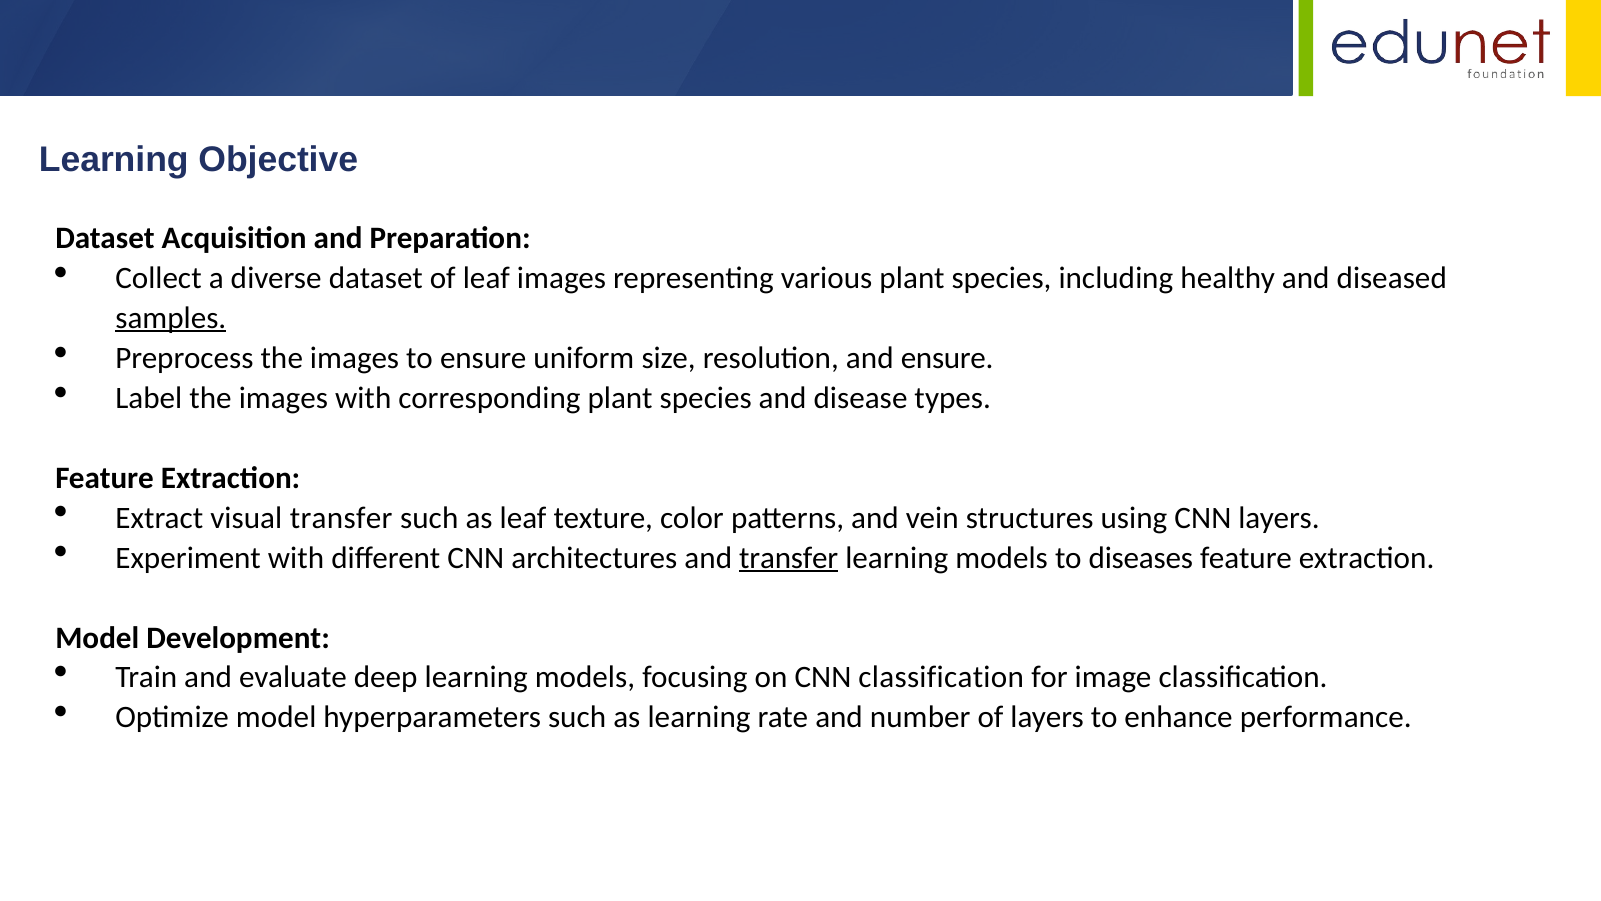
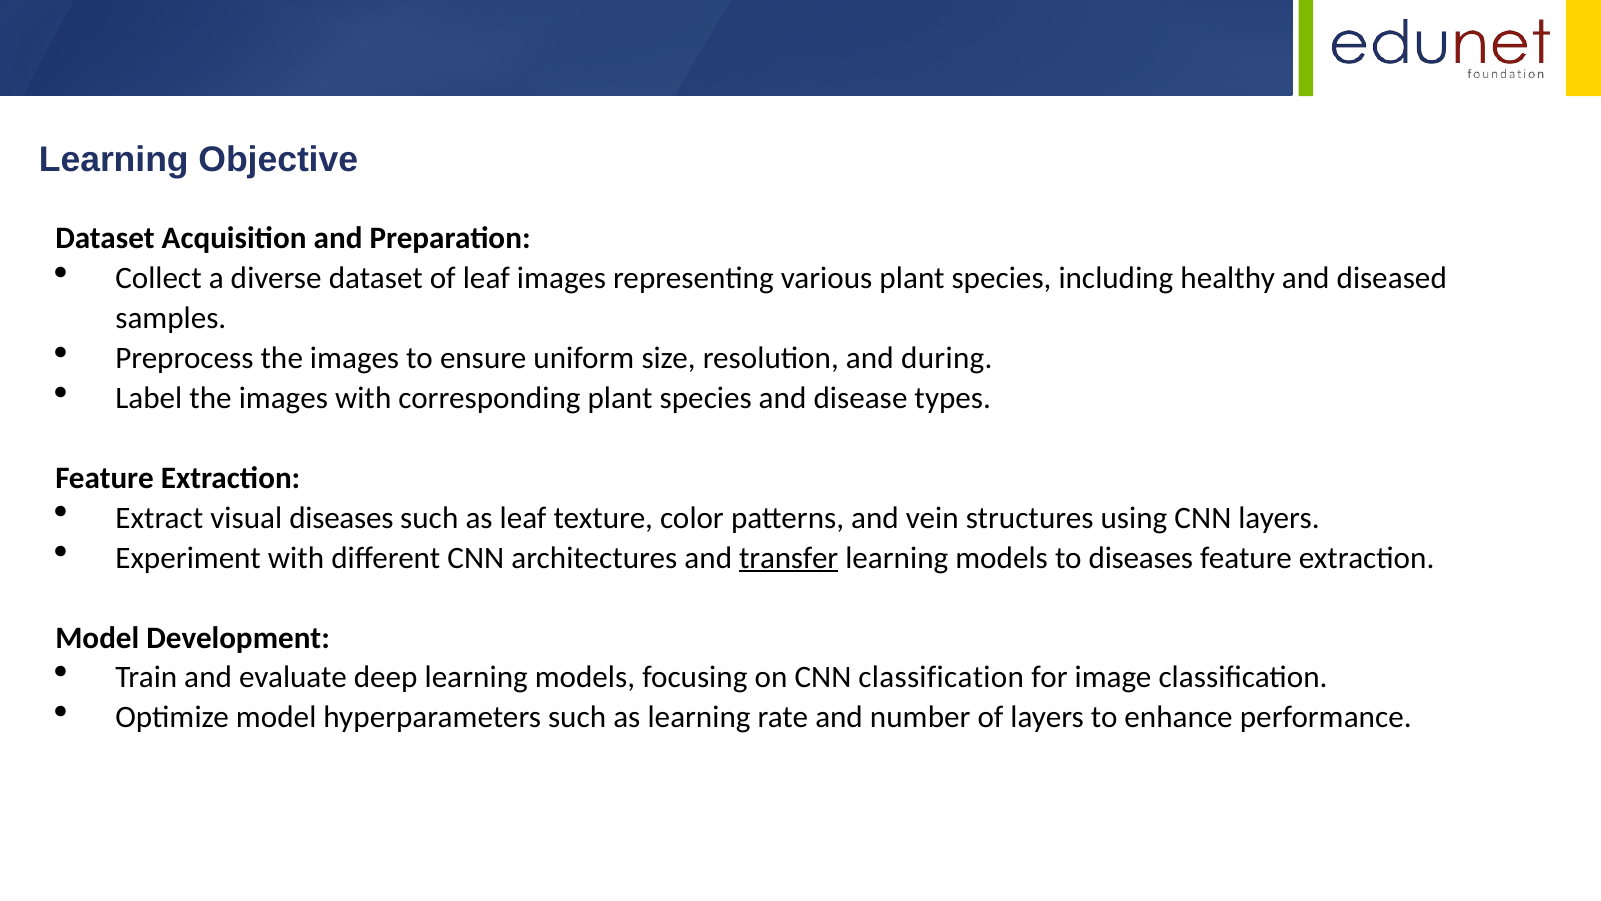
samples underline: present -> none (171, 318)
and ensure: ensure -> during (947, 358)
visual transfer: transfer -> diseases (341, 518)
